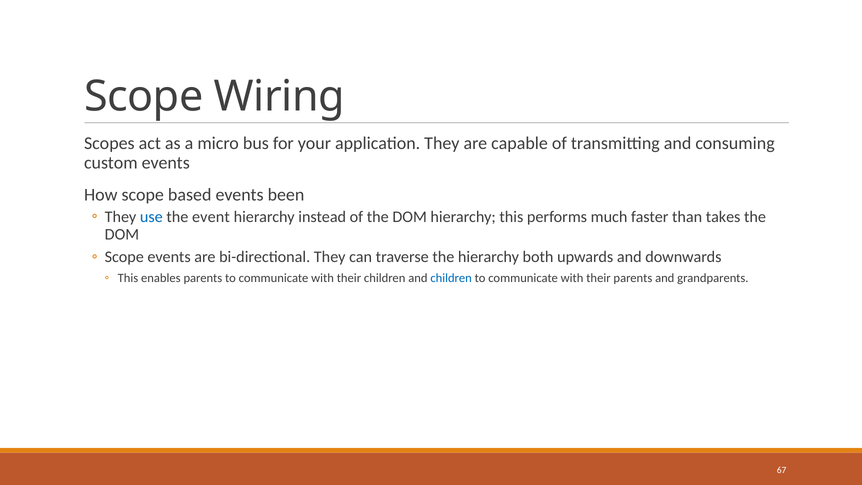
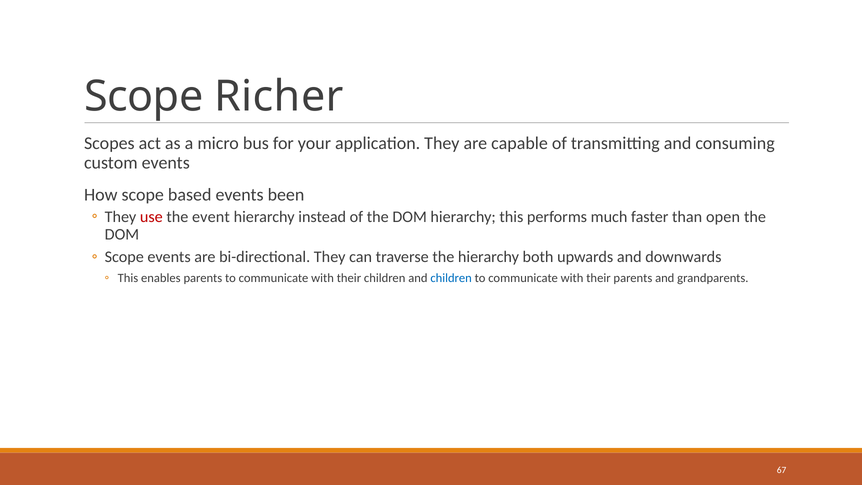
Wiring: Wiring -> Richer (279, 97)
use colour: blue -> red (151, 217)
takes: takes -> open (723, 217)
